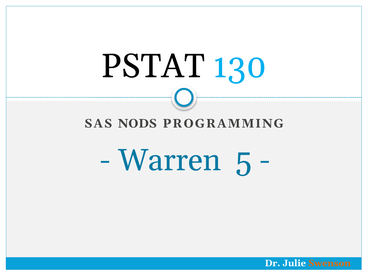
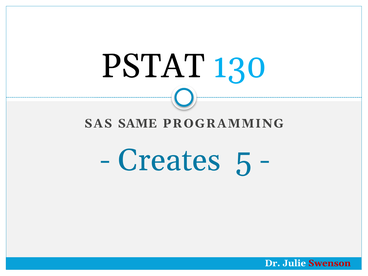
NODS: NODS -> SAME (137, 124)
Warren: Warren -> Creates (169, 160)
Swenson colour: orange -> red (330, 263)
